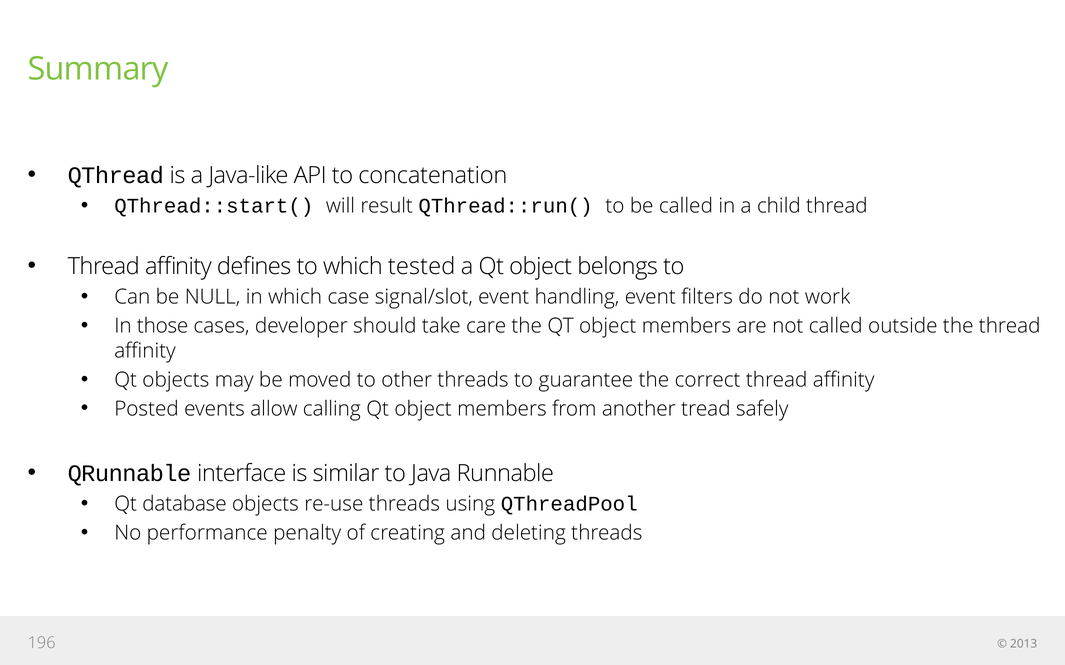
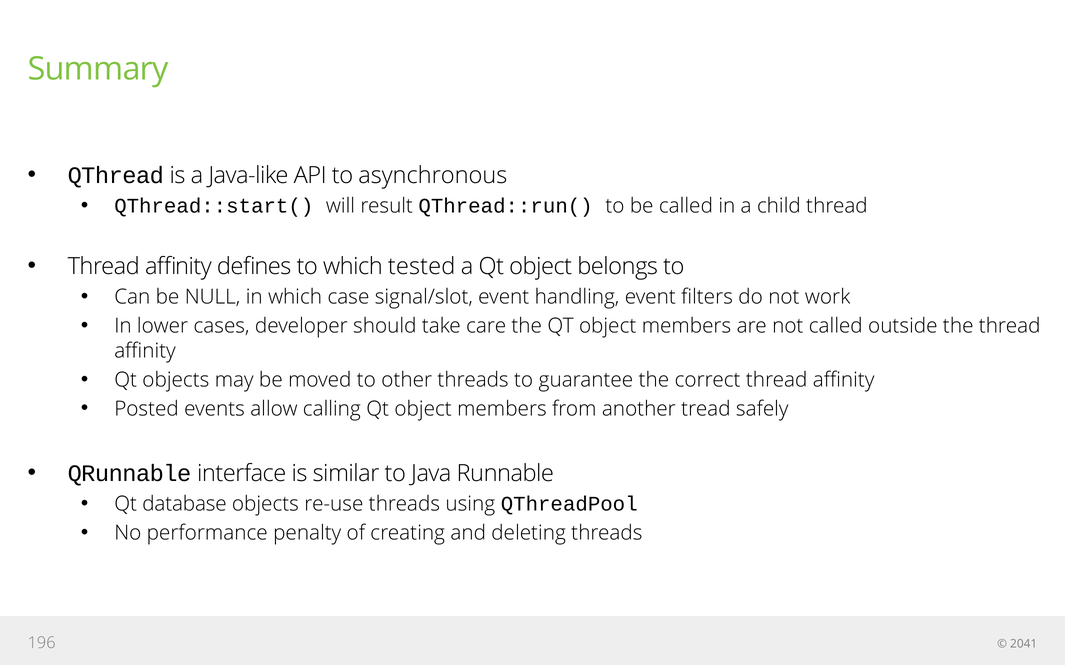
concatenation: concatenation -> asynchronous (433, 176)
those: those -> lower (163, 326)
2013: 2013 -> 2041 (1024, 644)
